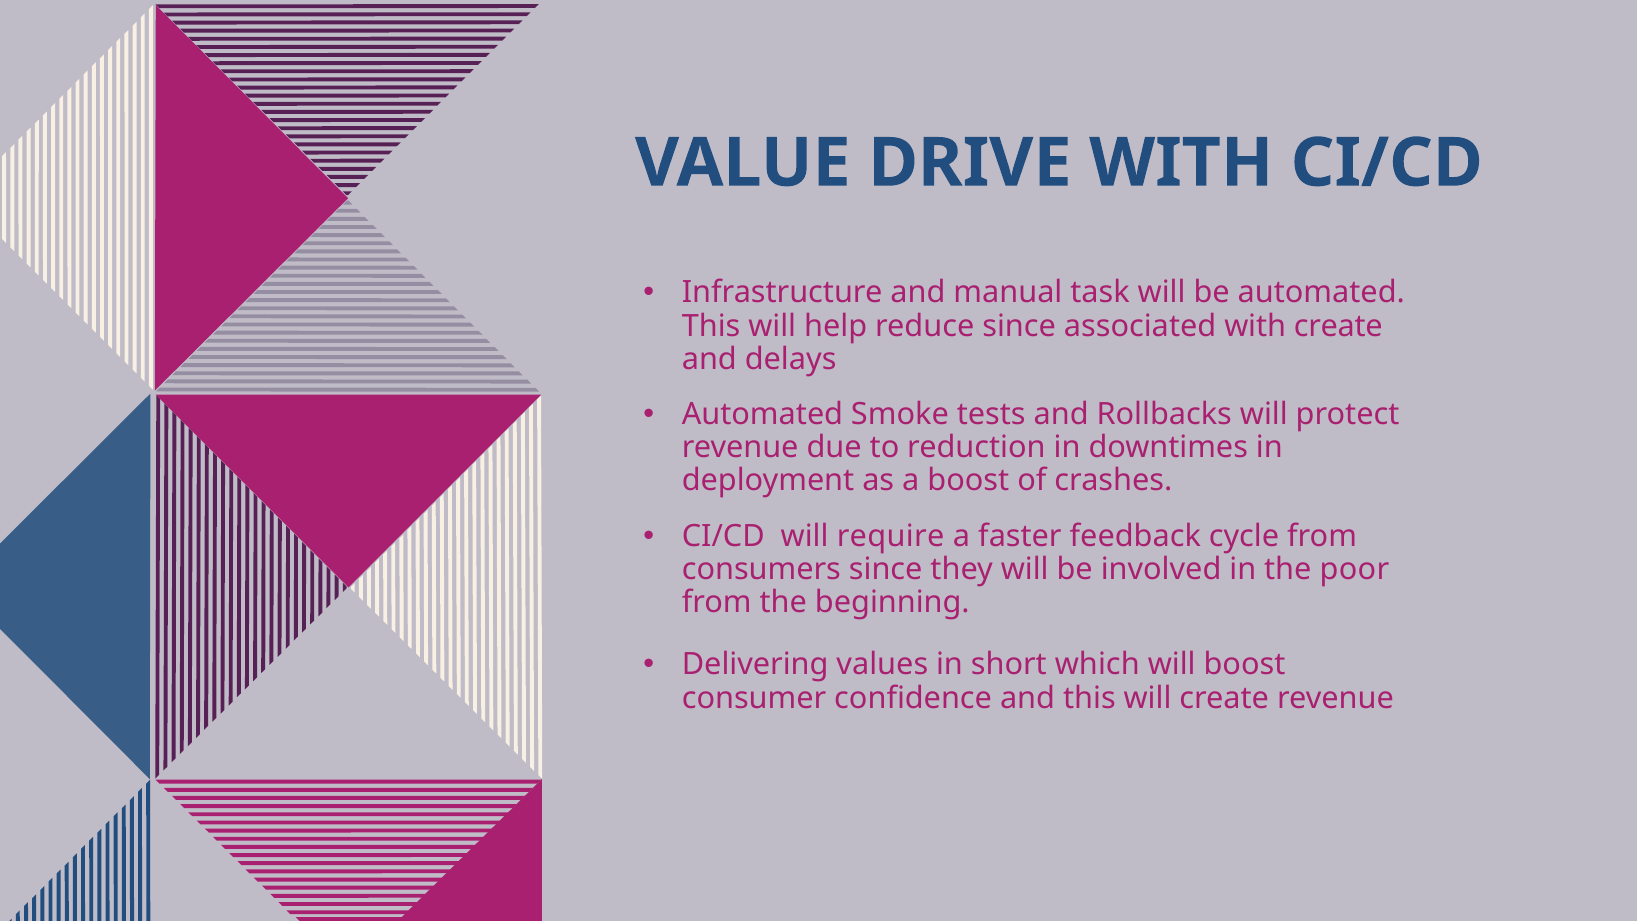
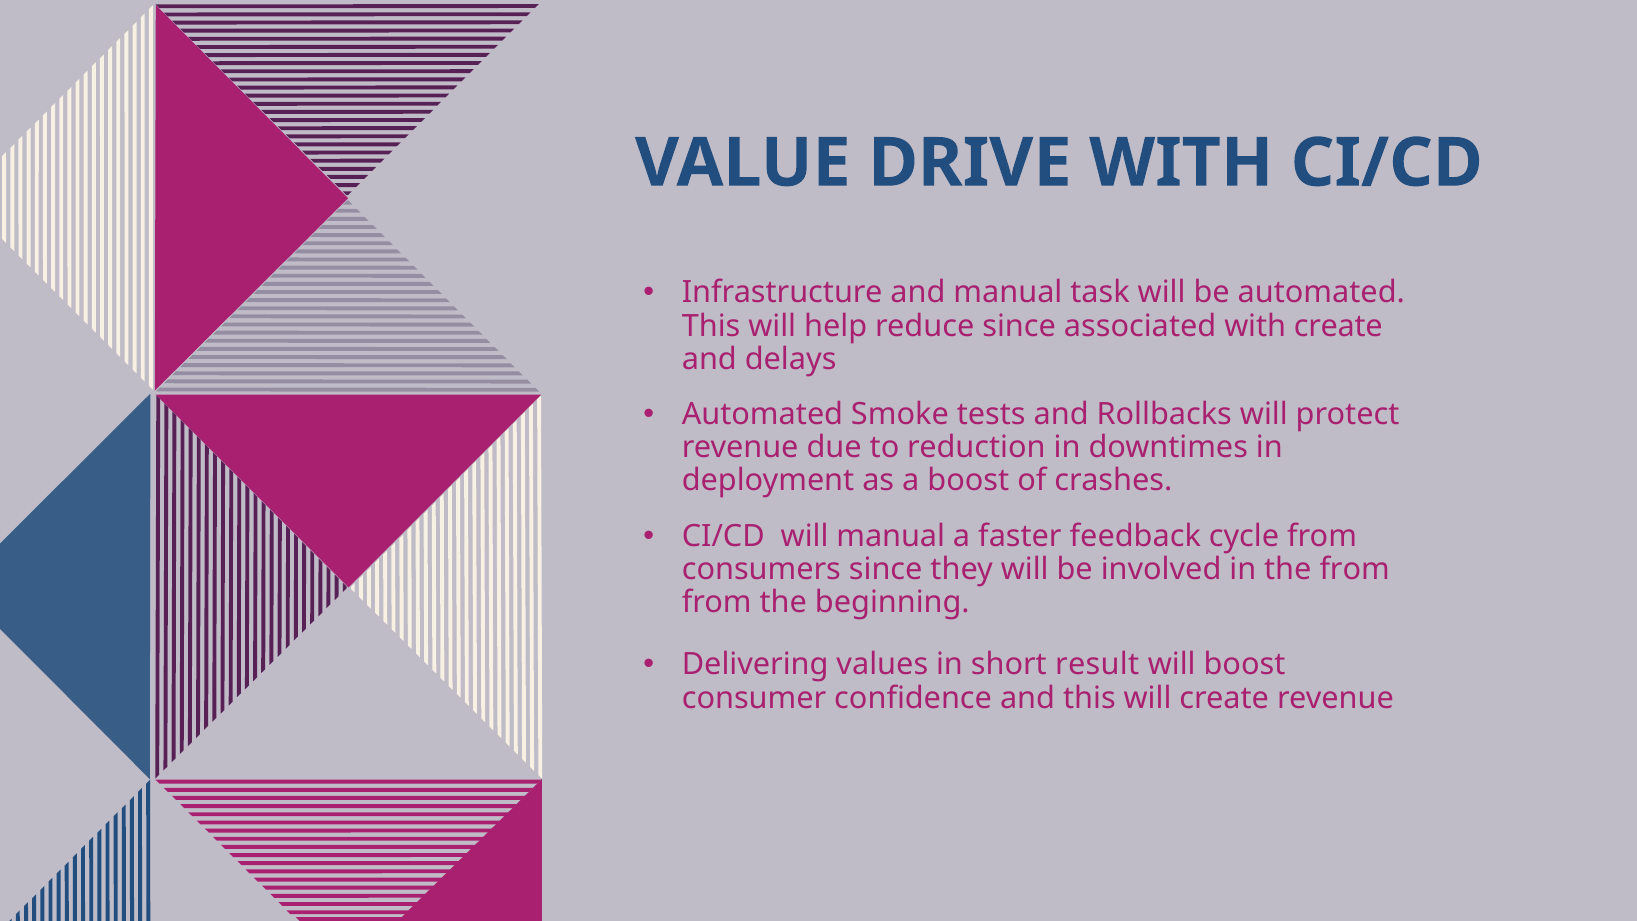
will require: require -> manual (891, 536)
the poor: poor -> from (1355, 569)
which: which -> result (1097, 665)
